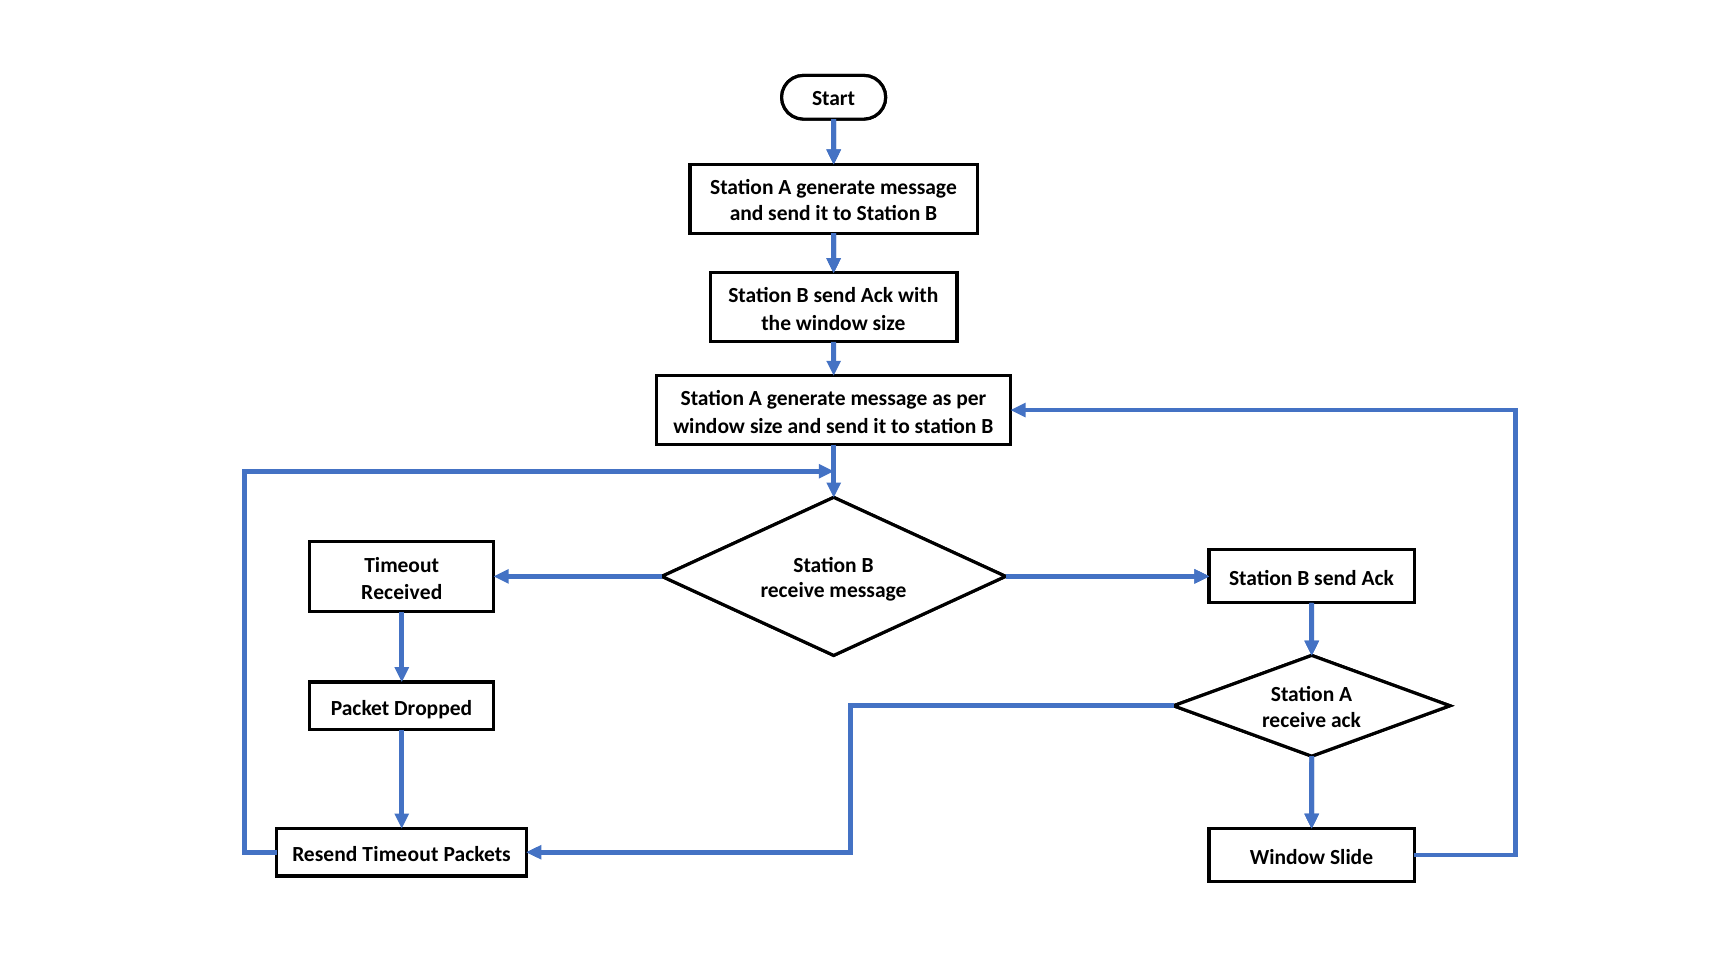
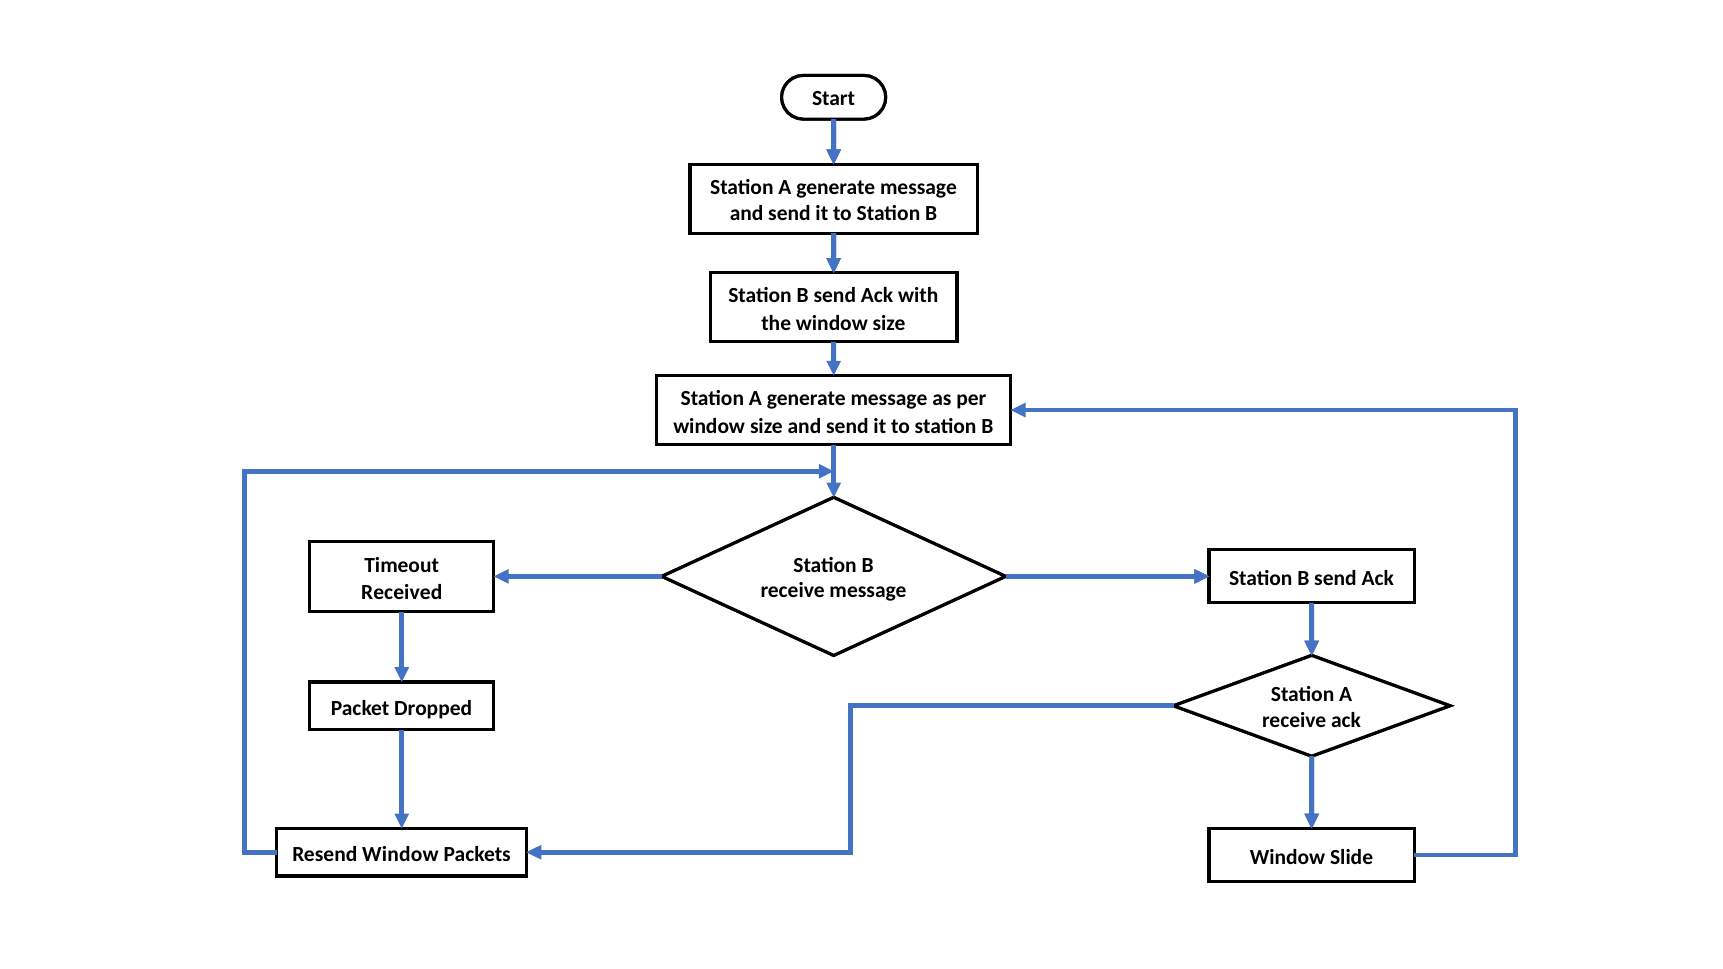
Resend Timeout: Timeout -> Window (400, 855)
